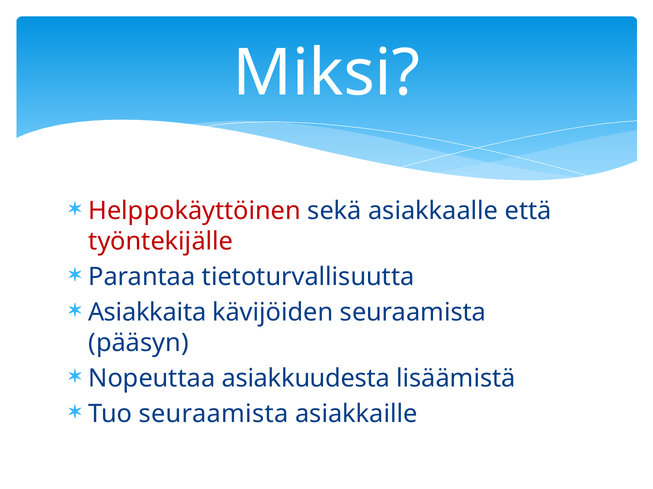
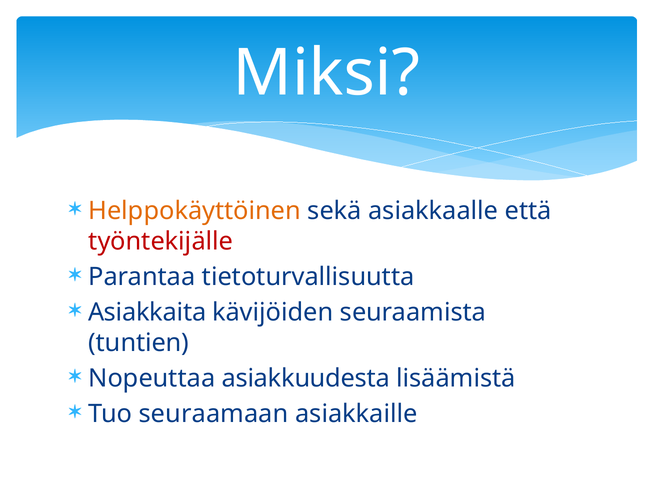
Helppokäyttöinen colour: red -> orange (195, 211)
pääsyn: pääsyn -> tuntien (139, 343)
Tuo seuraamista: seuraamista -> seuraamaan (214, 415)
